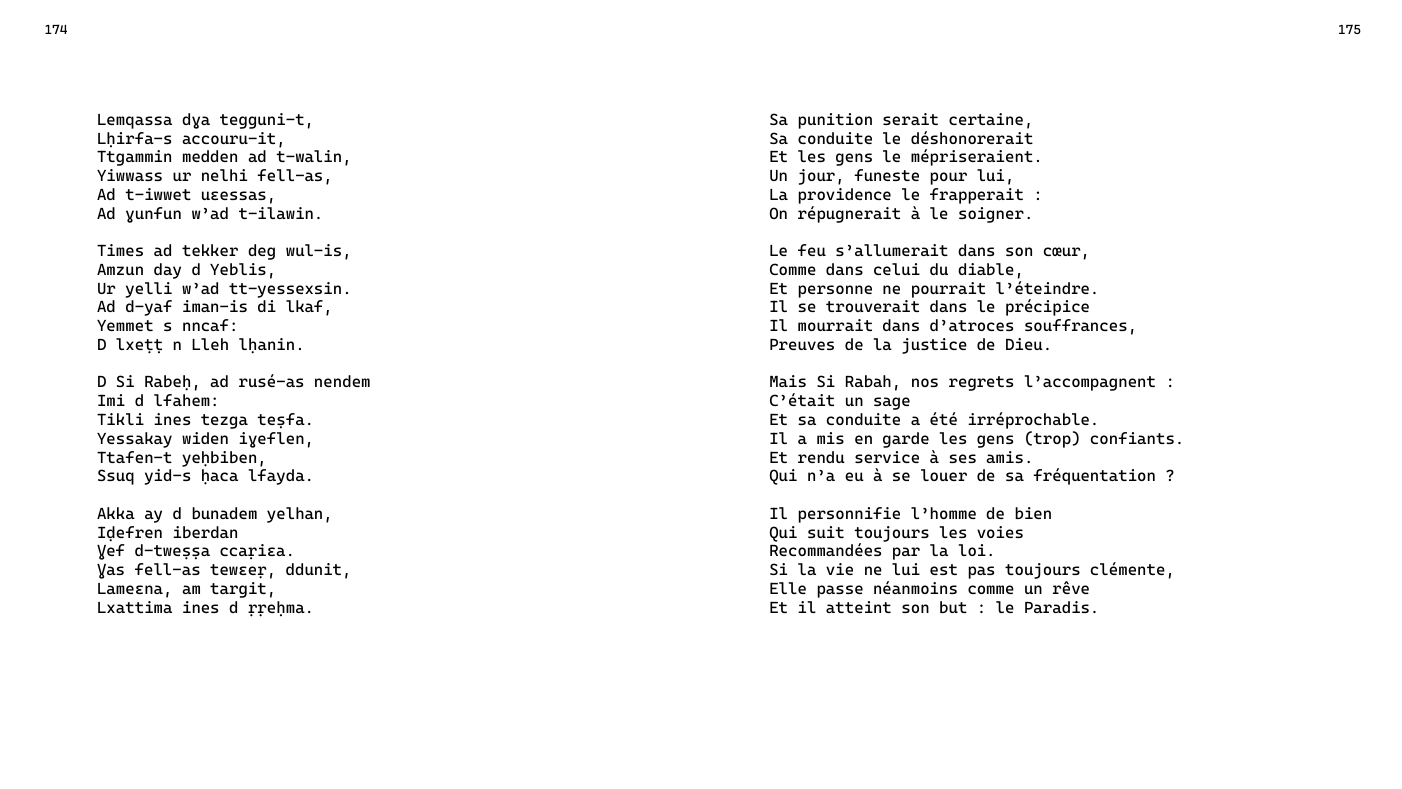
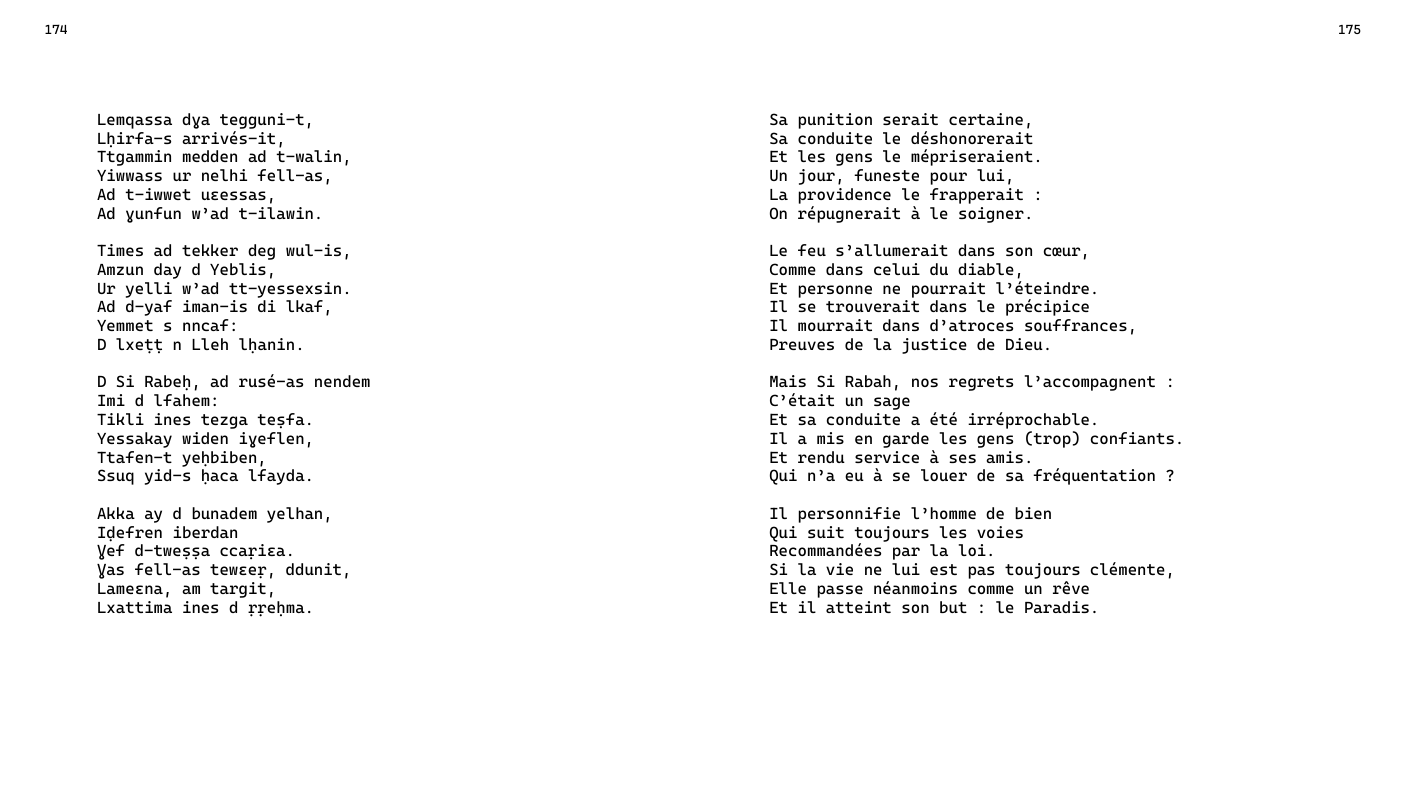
accouru-it: accouru-it -> arrivés-it (234, 139)
